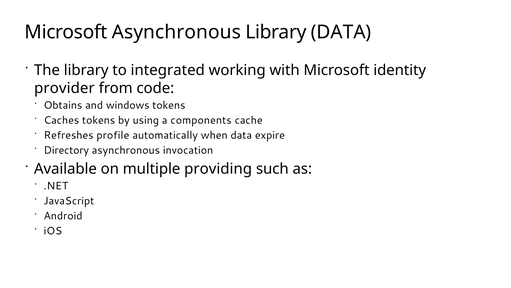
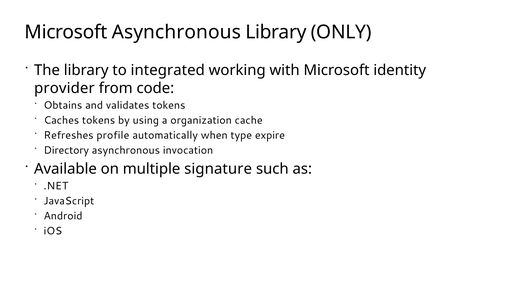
Library DATA: DATA -> ONLY (341, 32)
windows: windows -> validates (128, 105)
components: components -> organization (201, 120)
when data: data -> type (241, 135)
providing: providing -> signature (218, 169)
